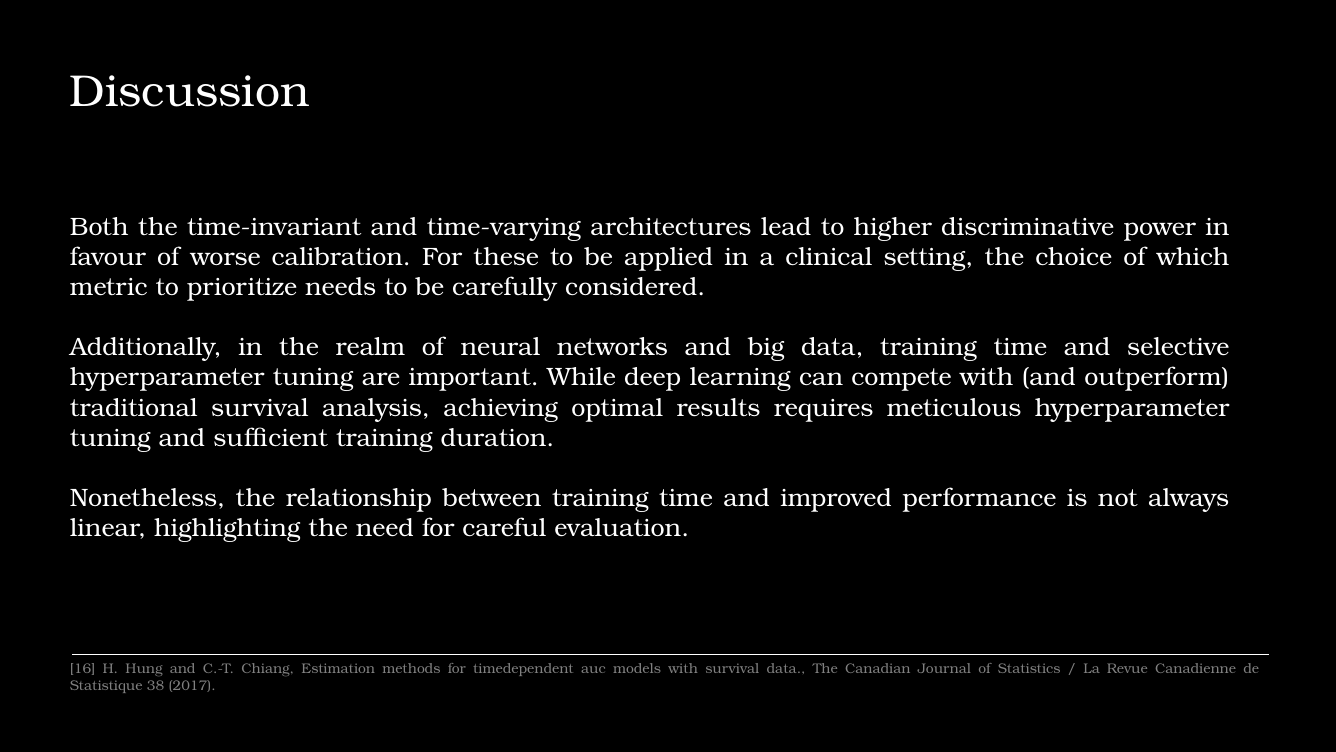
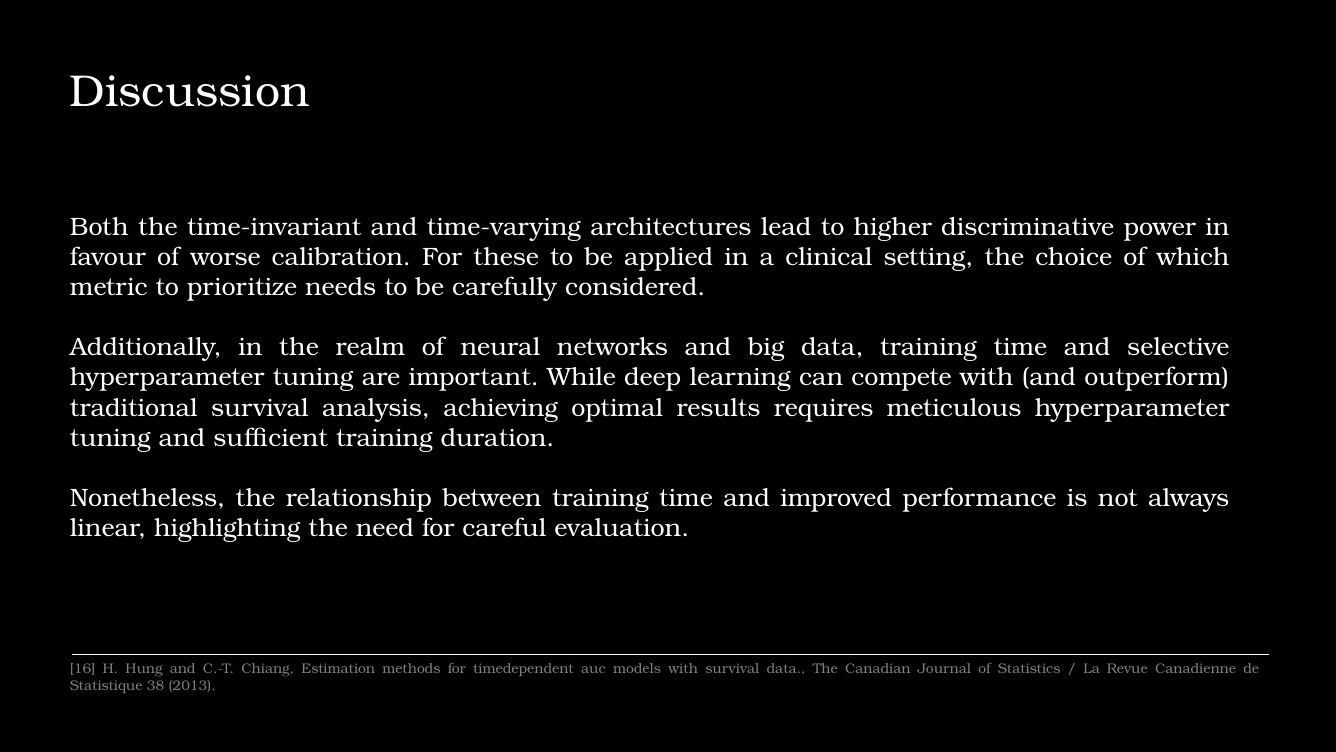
2017: 2017 -> 2013 (192, 685)
